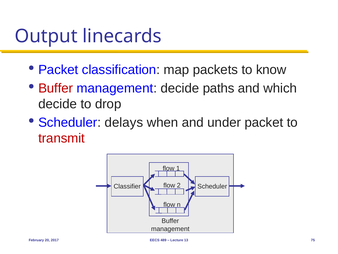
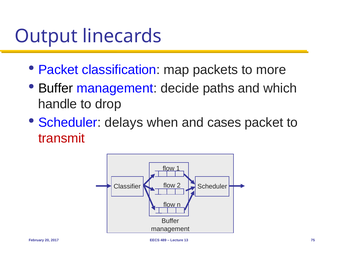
know: know -> more (271, 70)
Buffer colour: red -> black (56, 88)
decide: decide -> handle (58, 104)
under: under -> cases (224, 122)
